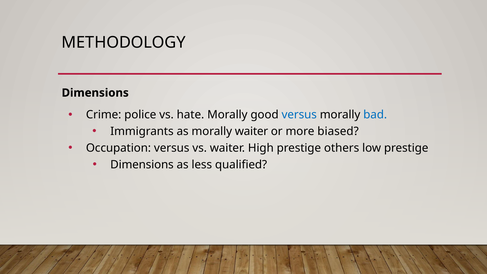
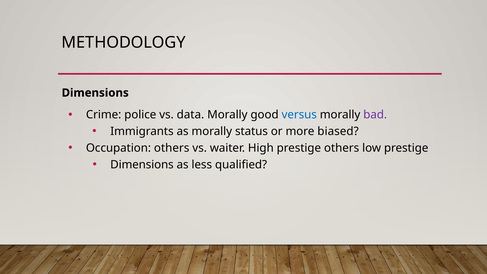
hate: hate -> data (190, 115)
bad colour: blue -> purple (375, 115)
morally waiter: waiter -> status (251, 131)
Occupation versus: versus -> others (172, 148)
